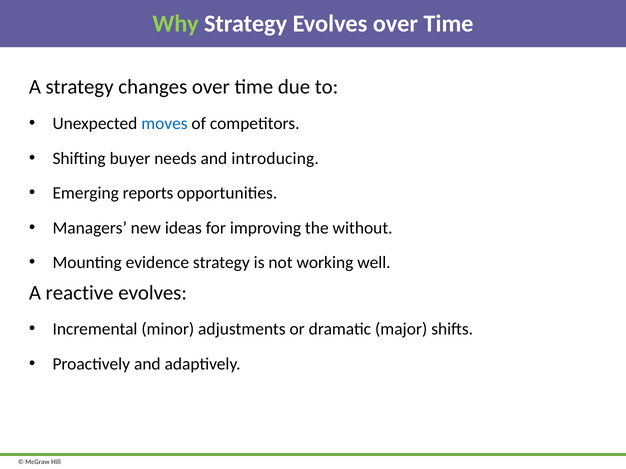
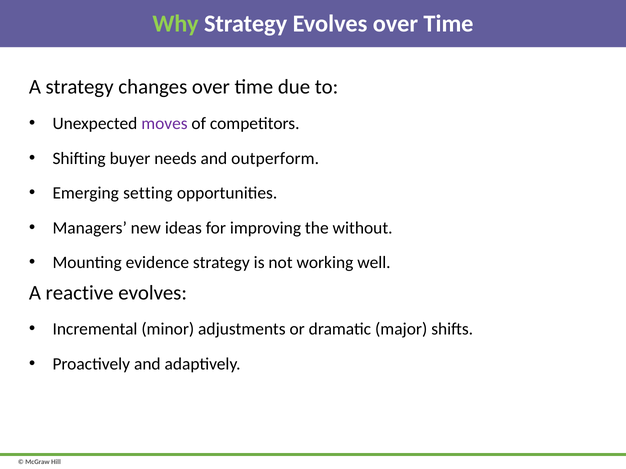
moves colour: blue -> purple (164, 124)
introducing: introducing -> outperform (275, 158)
reports: reports -> setting (148, 193)
